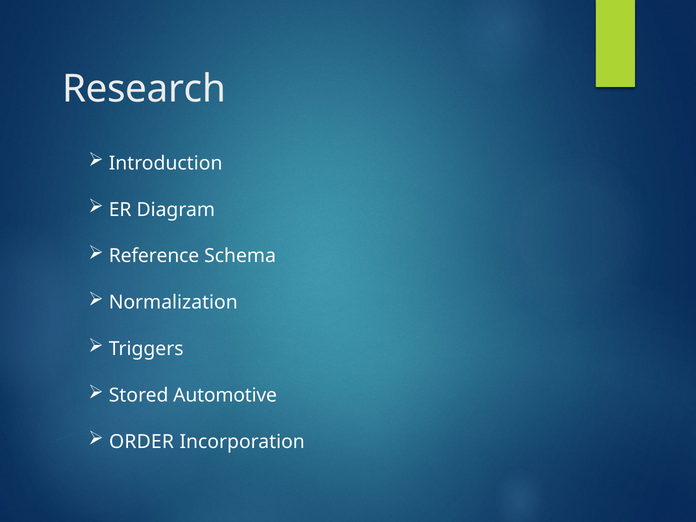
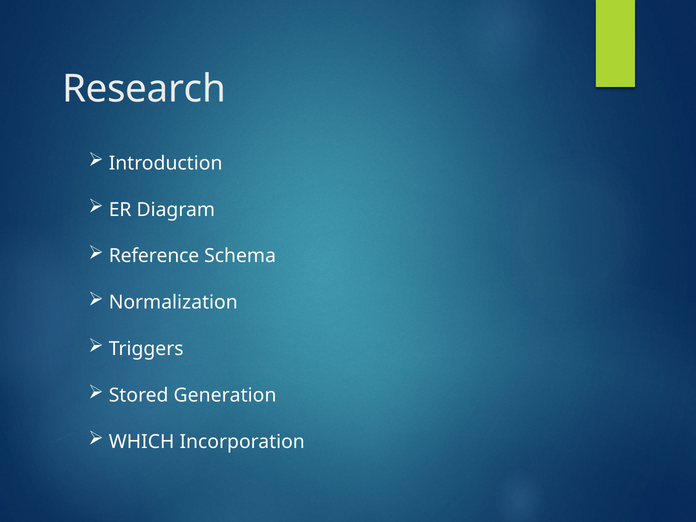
Automotive: Automotive -> Generation (225, 395)
ORDER: ORDER -> WHICH (142, 442)
